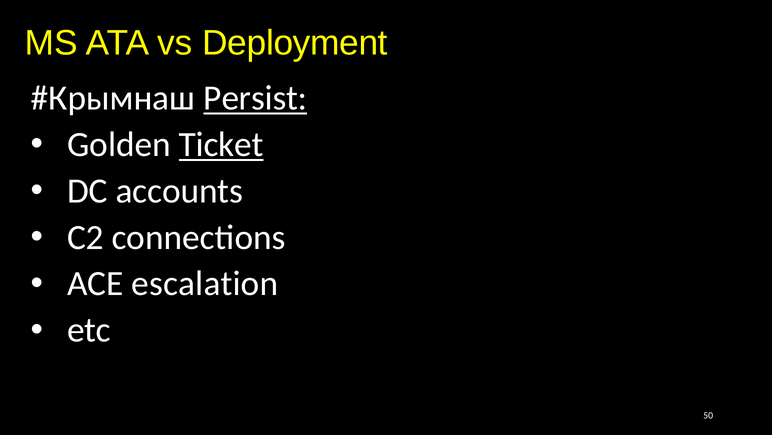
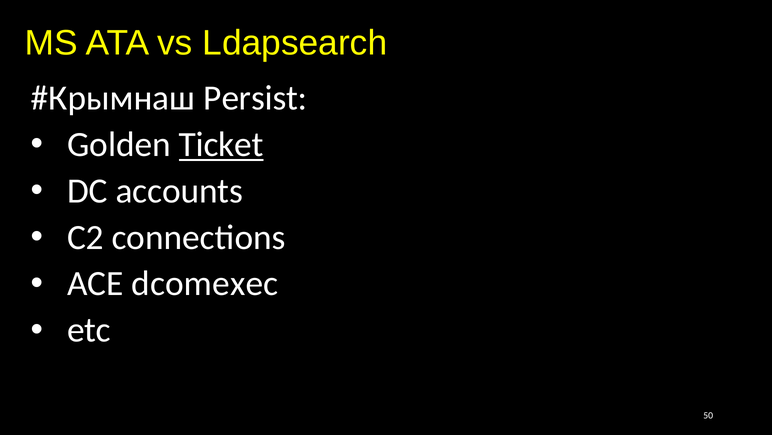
Deployment: Deployment -> Ldapsearch (295, 43)
Persist underline: present -> none (255, 98)
escalation: escalation -> dcomexec (205, 283)
